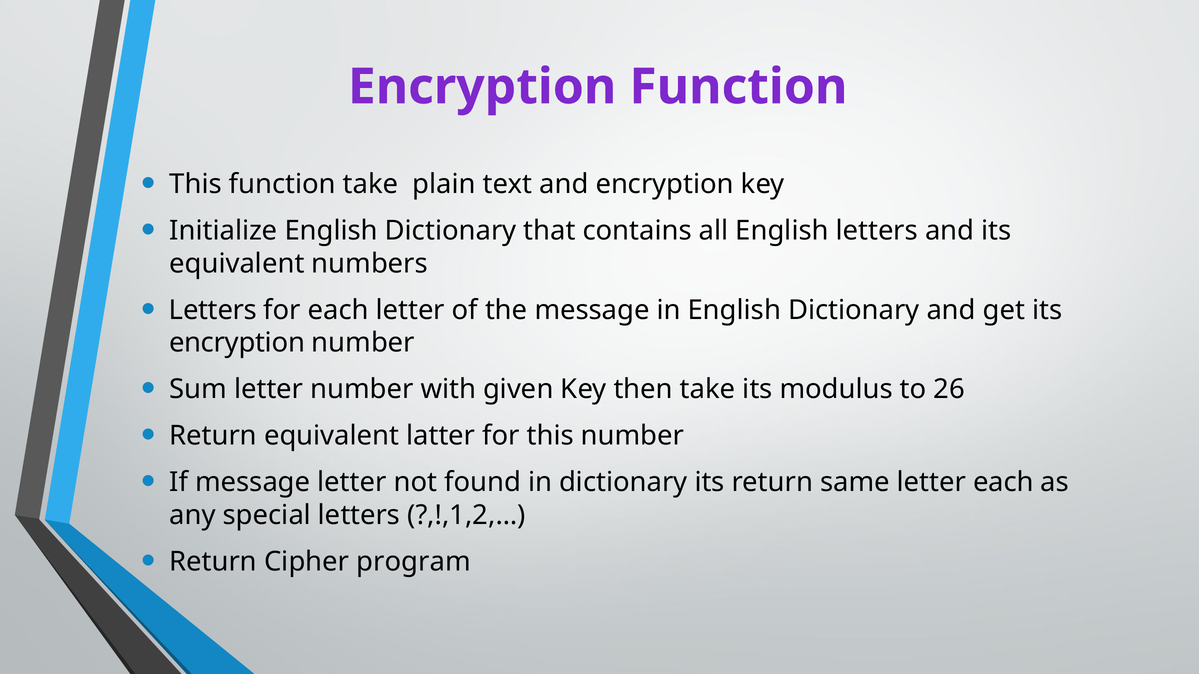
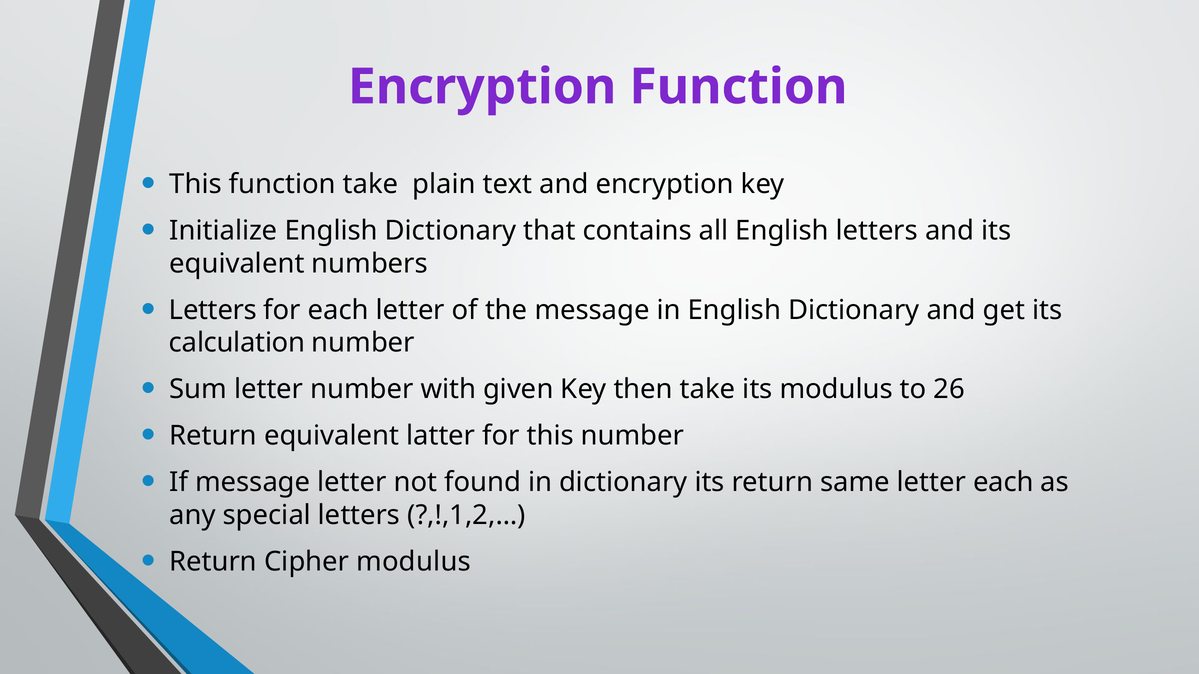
encryption: encryption -> calculation (237, 343)
Cipher program: program -> modulus (414, 562)
